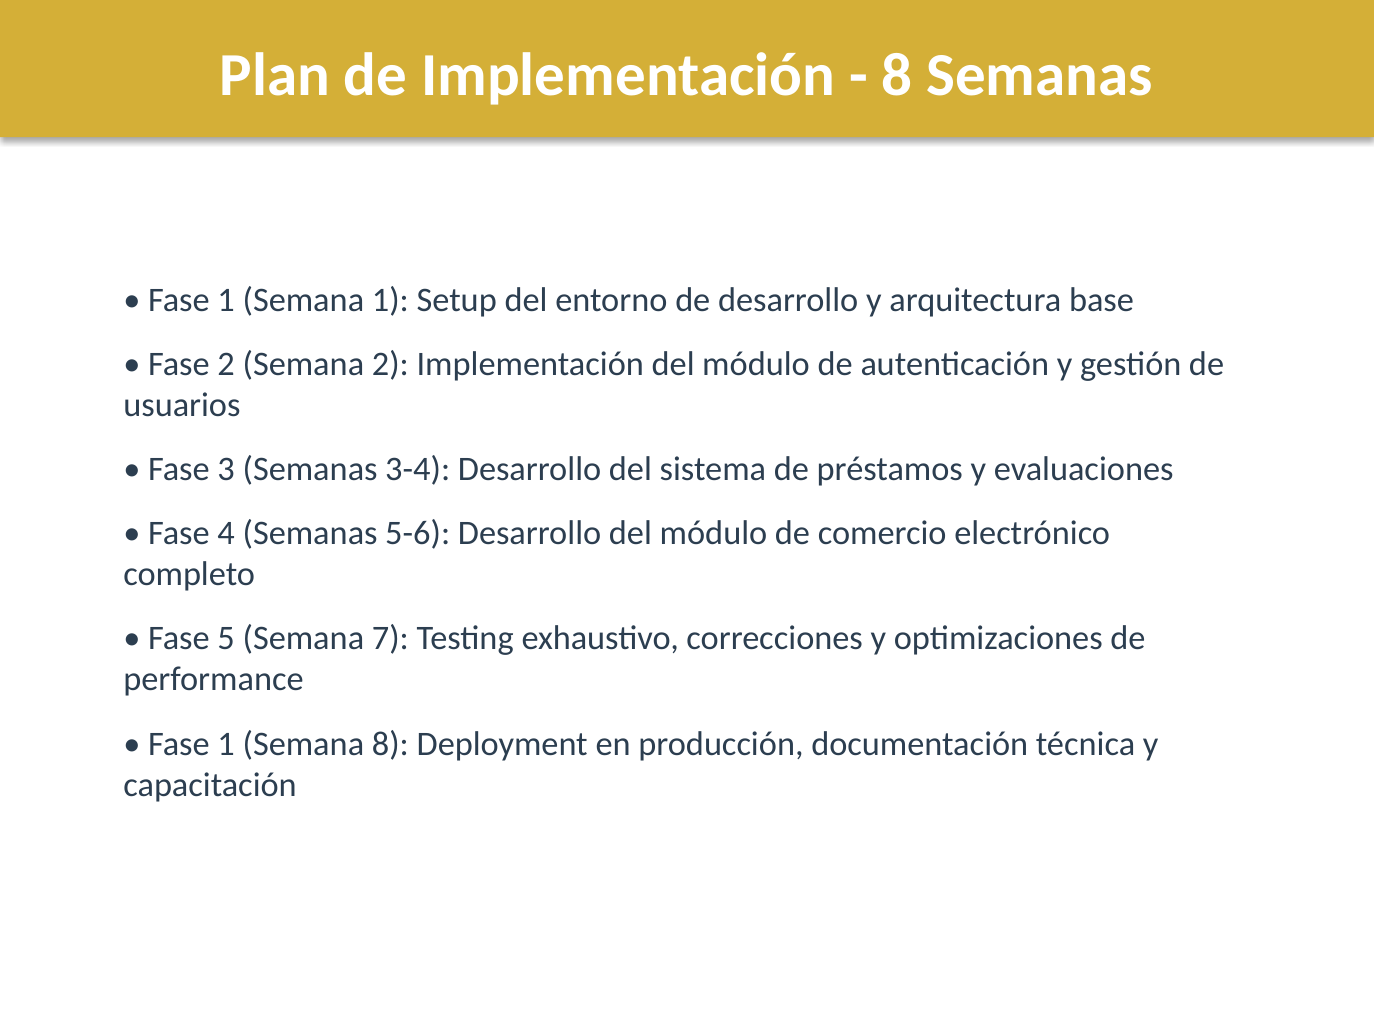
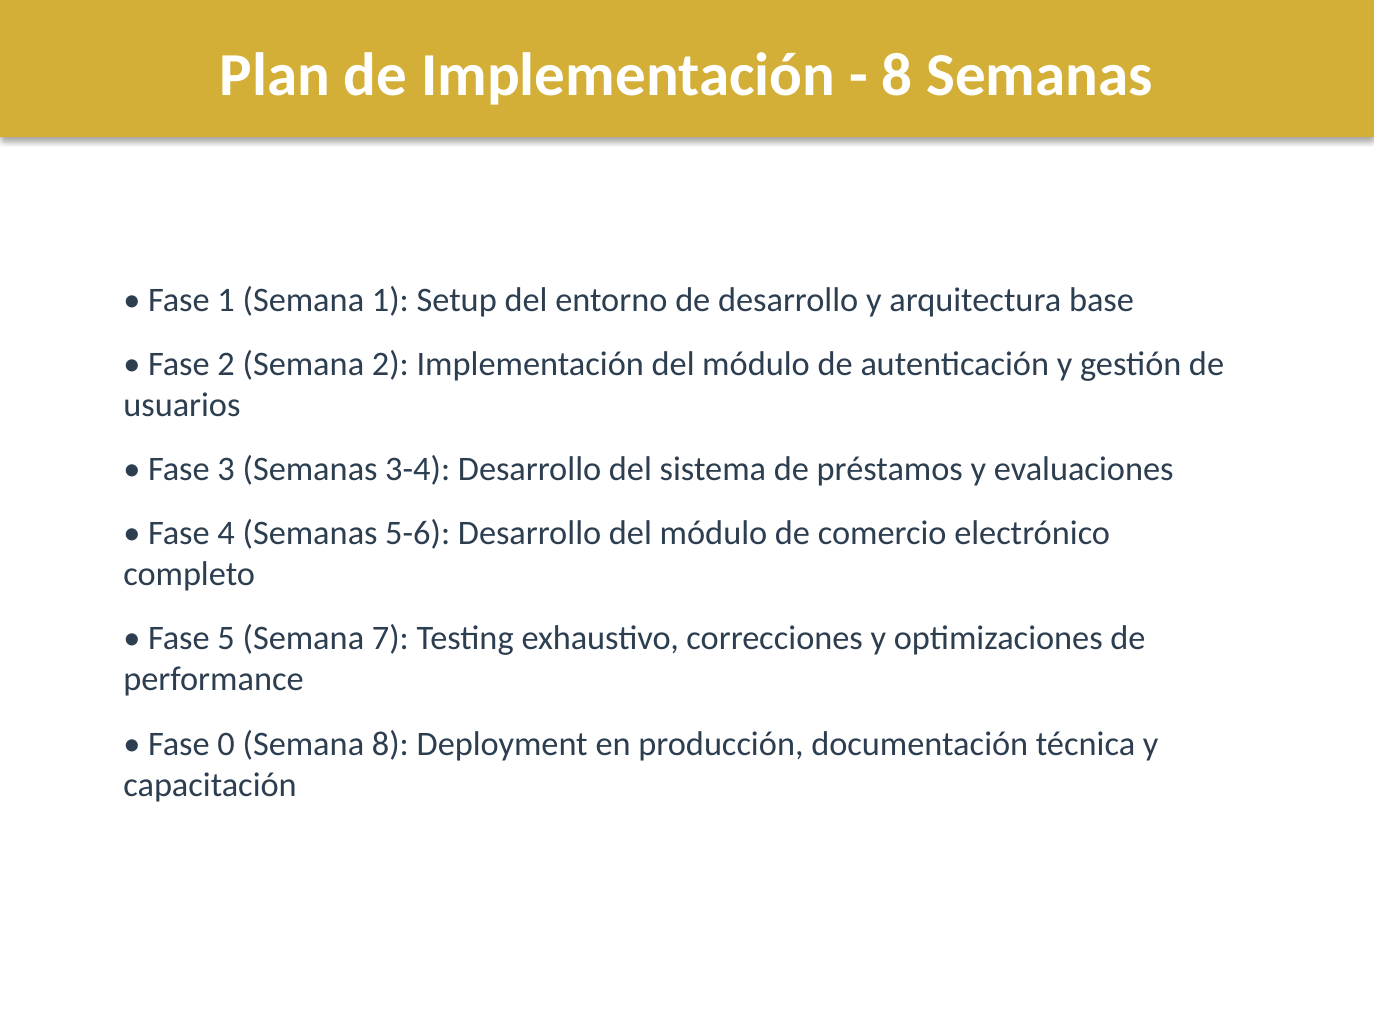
1: 1 -> 0 (226, 744)
